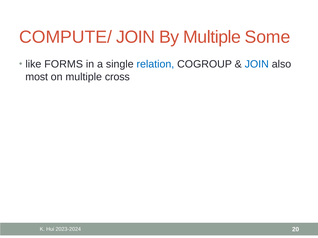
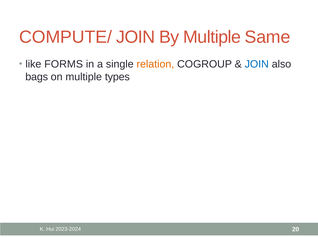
Some: Some -> Same (268, 37)
relation colour: blue -> orange (155, 64)
most: most -> bags (37, 77)
cross: cross -> types (117, 77)
